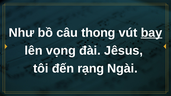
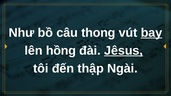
vọng: vọng -> hồng (61, 51)
Jêsus underline: none -> present (123, 51)
rạng: rạng -> thập (91, 69)
